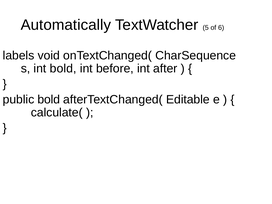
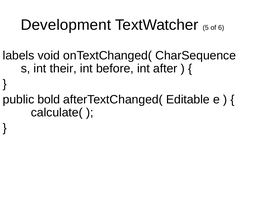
Automatically: Automatically -> Development (66, 25)
int bold: bold -> their (63, 68)
